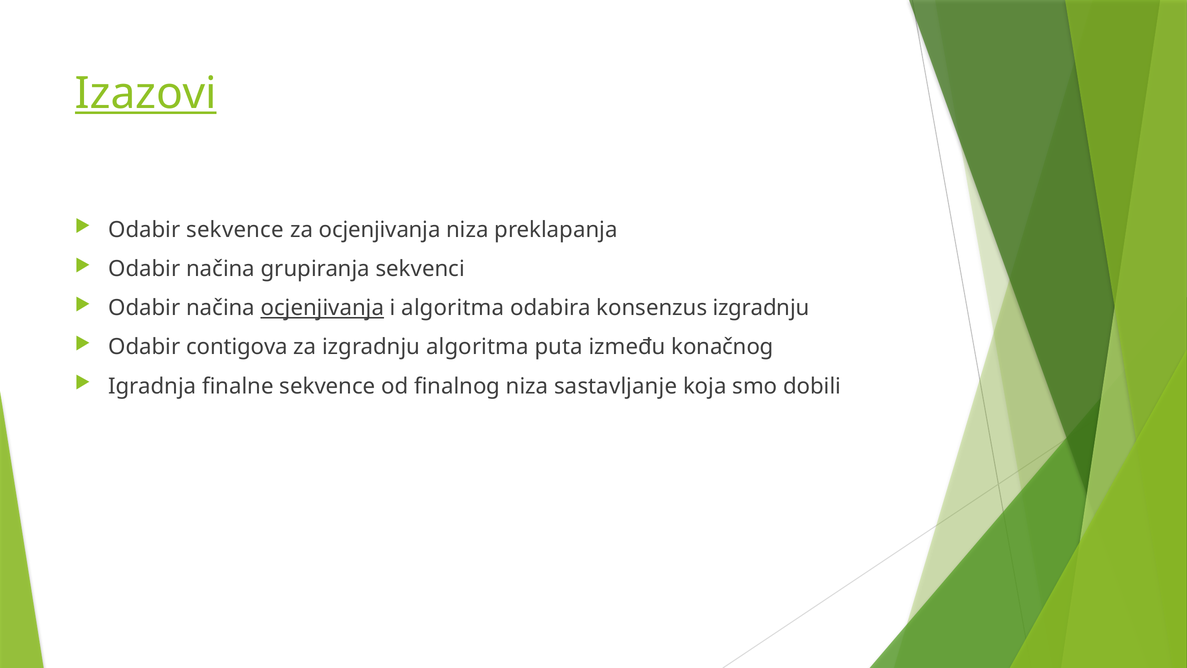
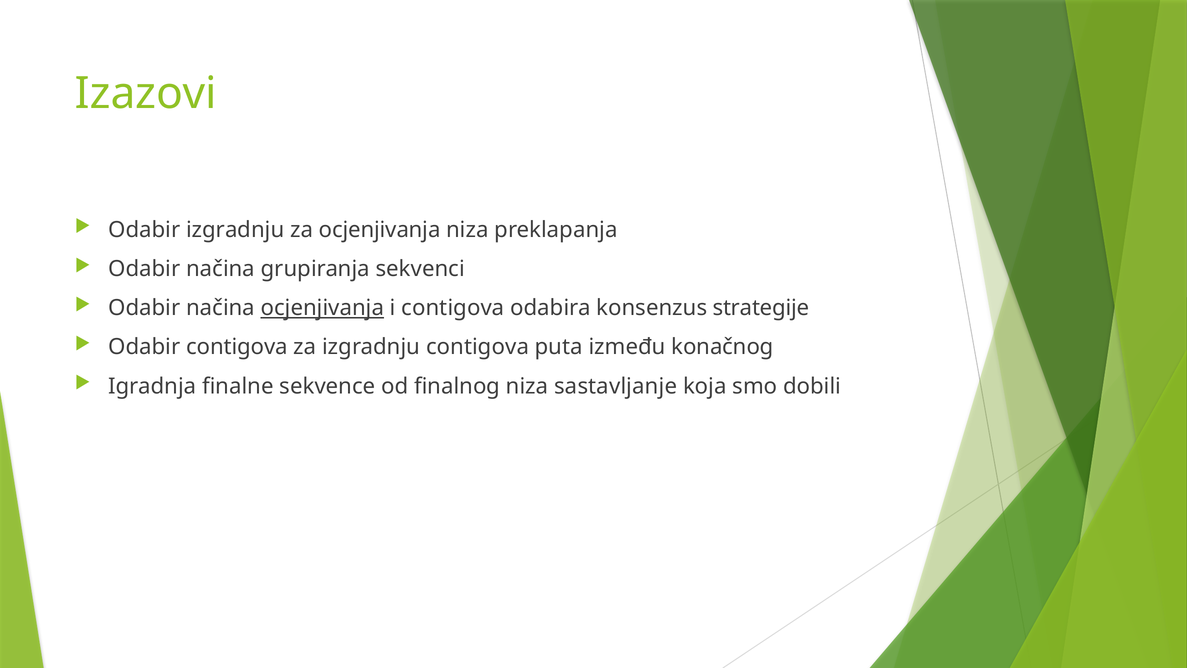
Izazovi underline: present -> none (146, 94)
Odabir sekvence: sekvence -> izgradnju (235, 230)
i algoritma: algoritma -> contigova (453, 308)
konsenzus izgradnju: izgradnju -> strategije (761, 308)
izgradnju algoritma: algoritma -> contigova (478, 347)
